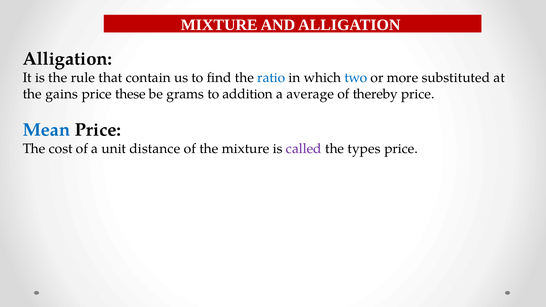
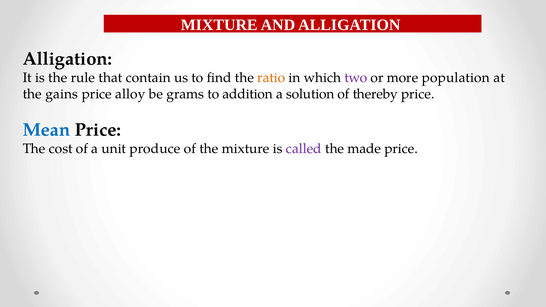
ratio colour: blue -> orange (271, 78)
two colour: blue -> purple (356, 78)
substituted: substituted -> population (456, 78)
these: these -> alloy (130, 94)
average: average -> solution (310, 94)
distance: distance -> produce (155, 149)
types: types -> made (364, 149)
